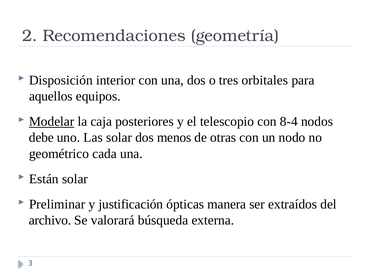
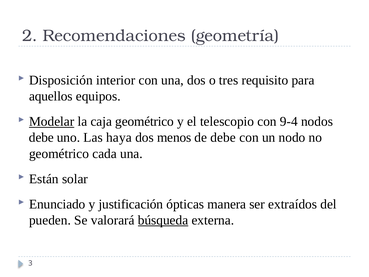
orbitales: orbitales -> requisito (265, 80)
caja posteriores: posteriores -> geométrico (145, 121)
8-4: 8-4 -> 9-4 (289, 121)
Las solar: solar -> haya (119, 137)
de otras: otras -> debe (223, 137)
Preliminar: Preliminar -> Enunciado (57, 204)
archivo: archivo -> pueden (50, 220)
búsqueda underline: none -> present (163, 220)
